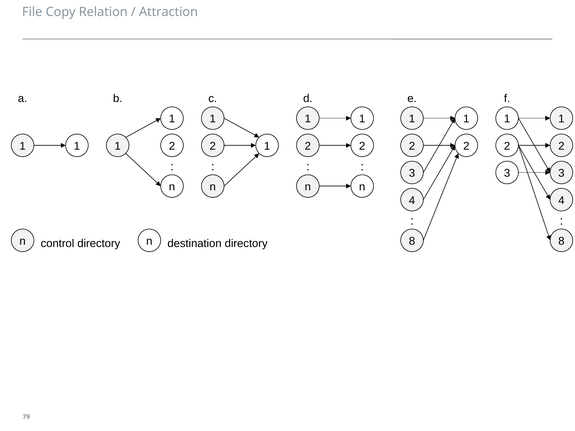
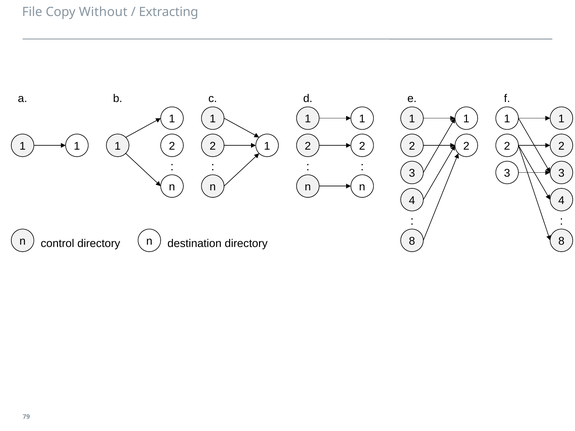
Relation: Relation -> Without (103, 12)
Attraction: Attraction -> Extracting (169, 12)
